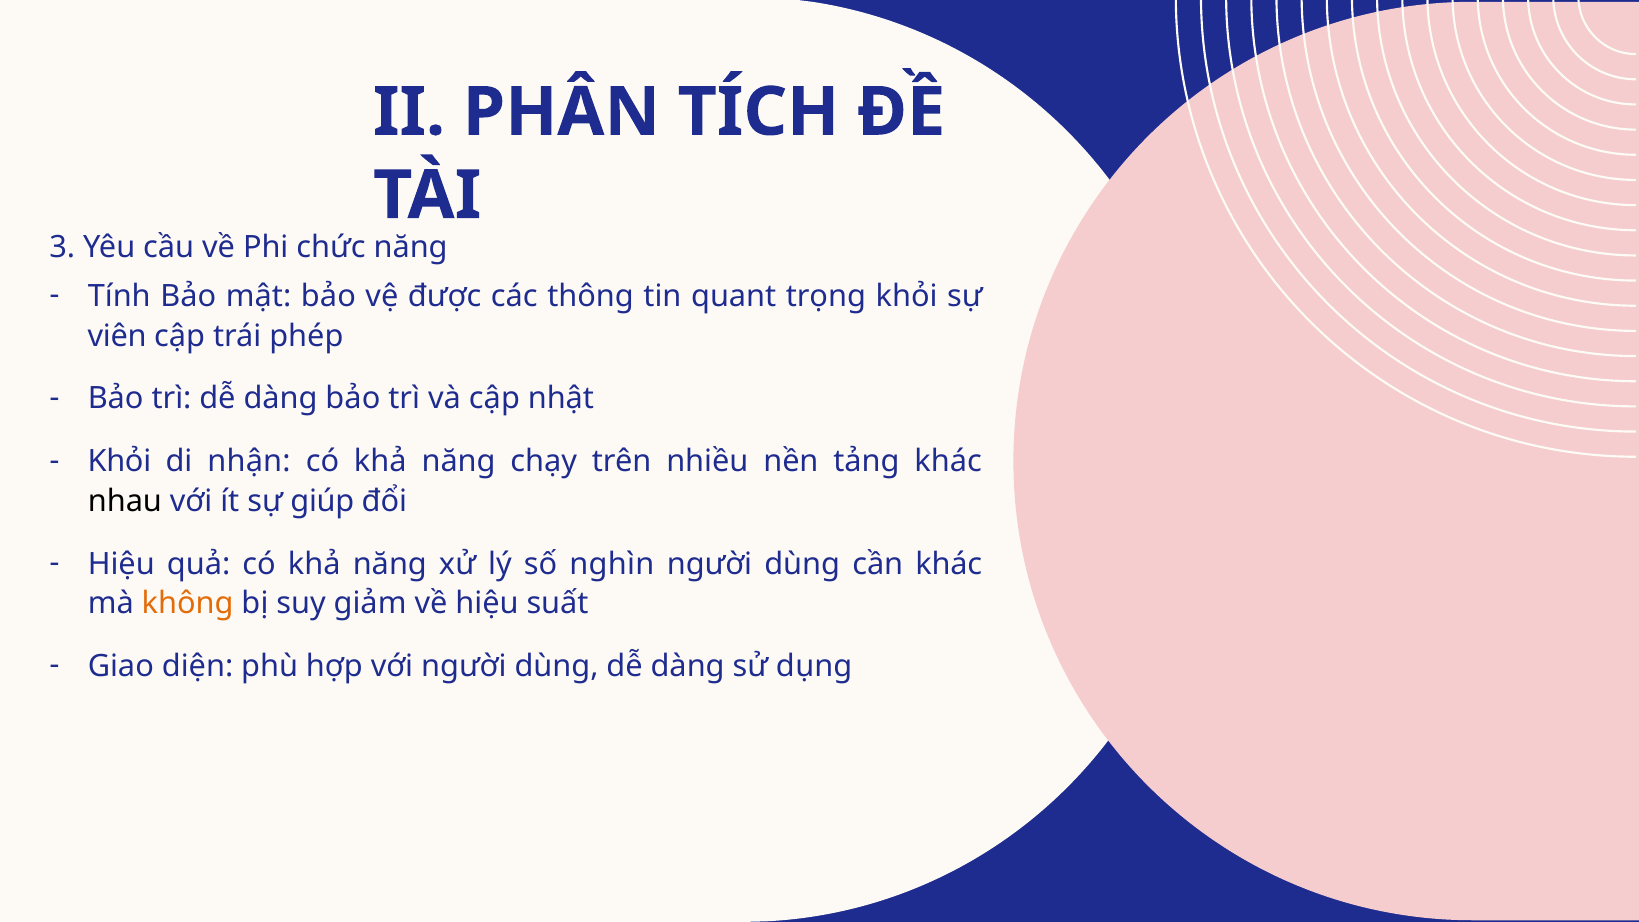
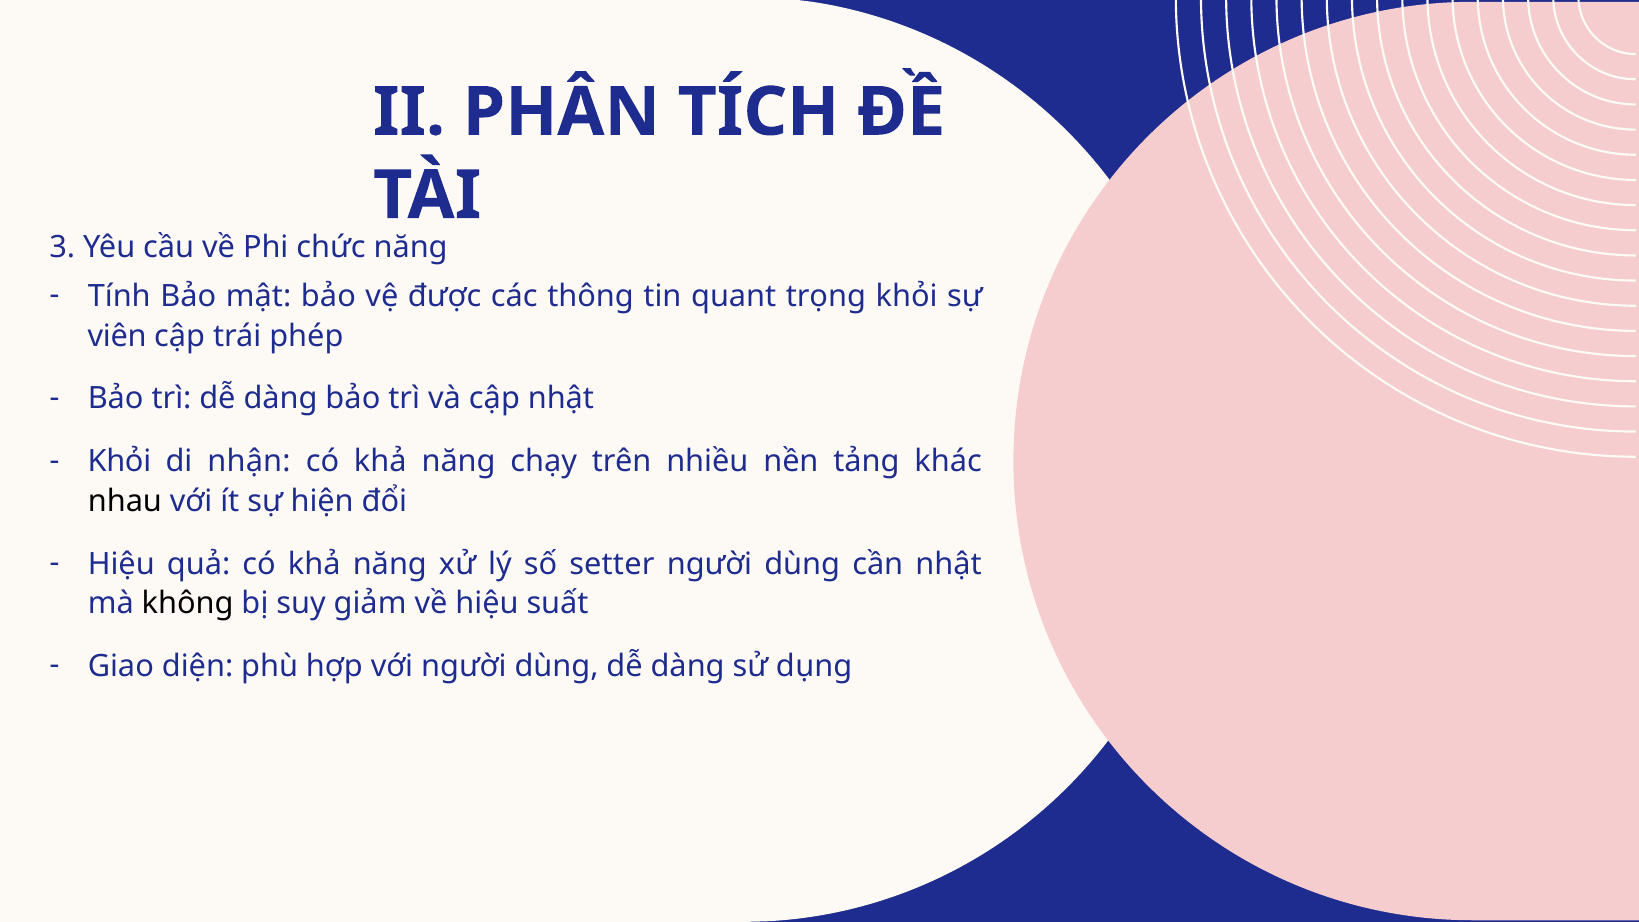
giúp: giúp -> hiện (322, 501)
nghìn: nghìn -> setter (612, 564)
cần khác: khác -> nhật (949, 564)
không colour: orange -> black (188, 603)
